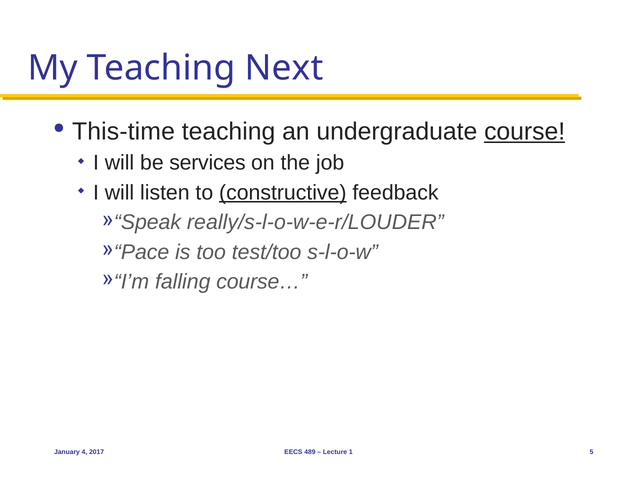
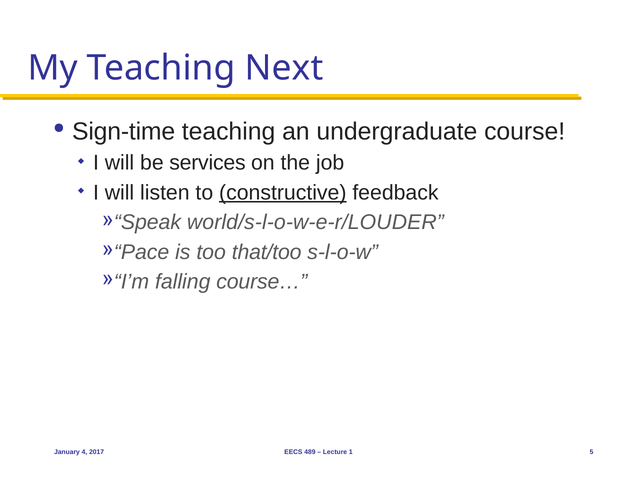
This-time: This-time -> Sign-time (124, 131)
course underline: present -> none (525, 131)
really/s-l-o-w-e-r/LOUDER: really/s-l-o-w-e-r/LOUDER -> world/s-l-o-w-e-r/LOUDER (315, 222)
test/too: test/too -> that/too (267, 252)
